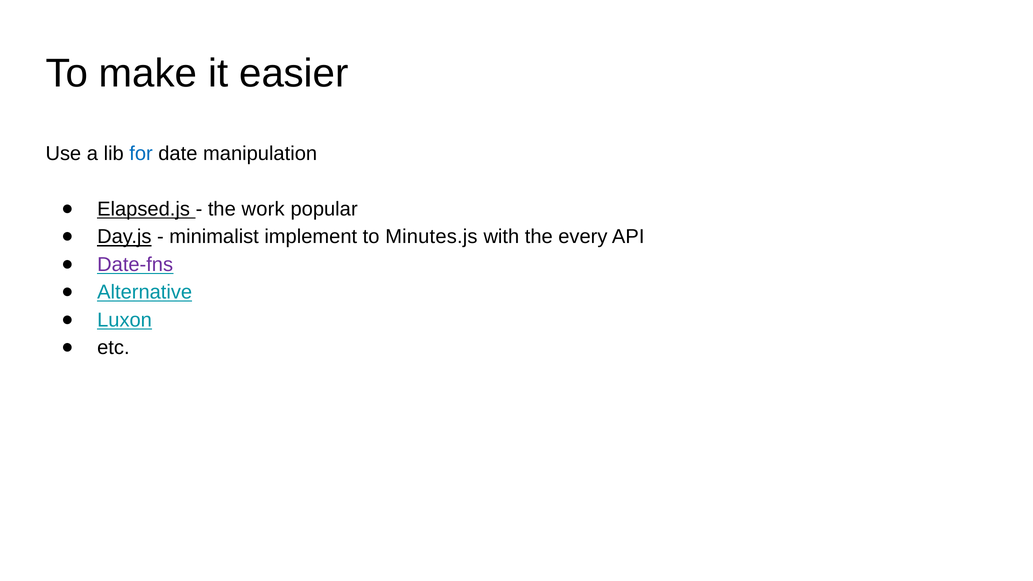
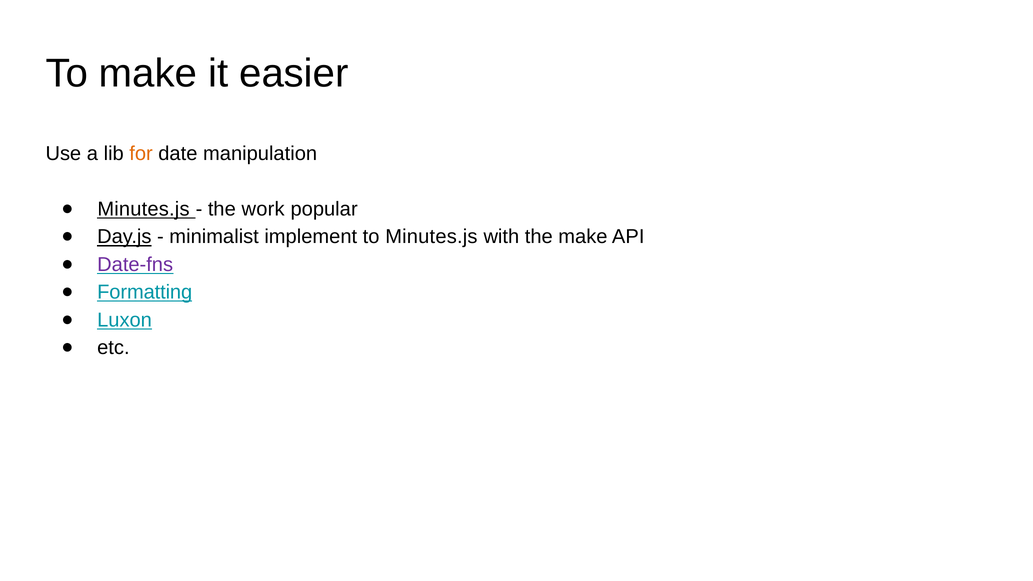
for colour: blue -> orange (141, 154)
Elapsed.js: Elapsed.js -> Minutes.js (143, 209)
the every: every -> make (583, 237)
Alternative: Alternative -> Formatting (145, 292)
